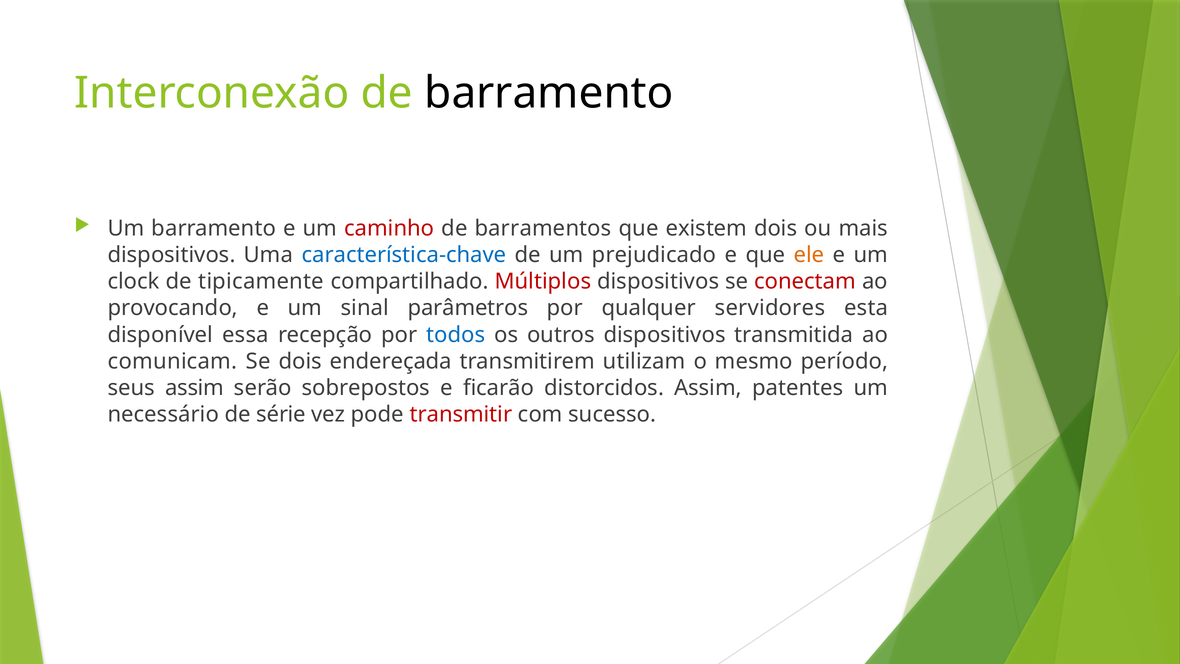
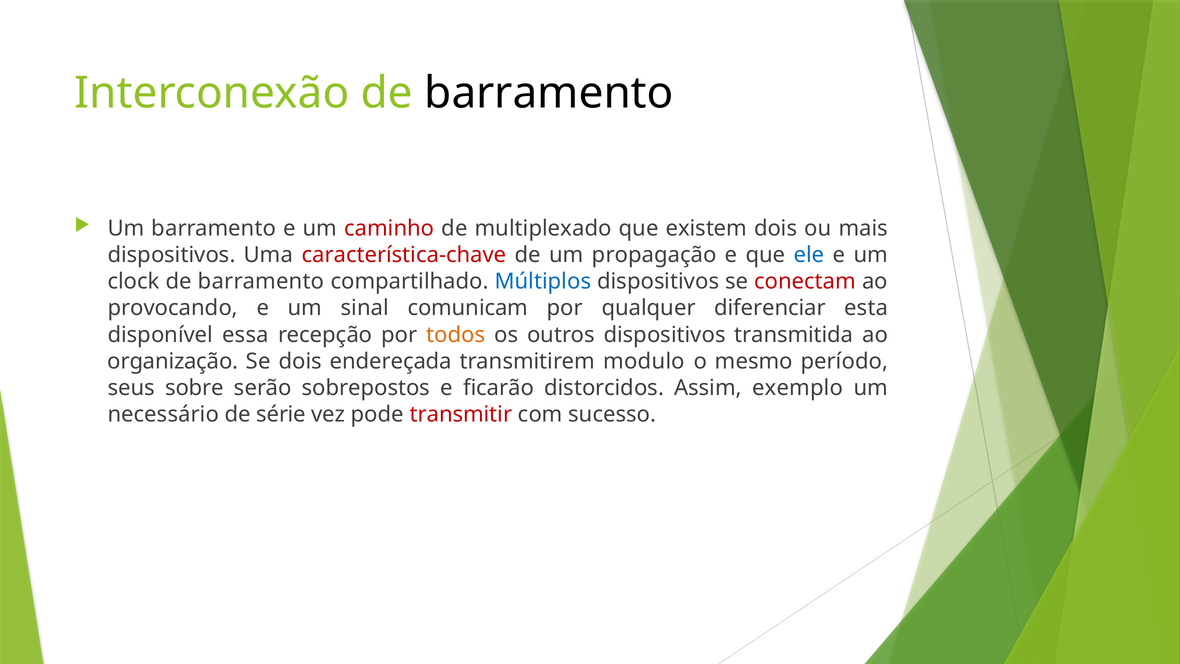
barramentos: barramentos -> multiplexado (543, 228)
característica-chave colour: blue -> red (404, 255)
prejudicado: prejudicado -> propagação (654, 255)
ele colour: orange -> blue (809, 255)
tipicamente: tipicamente -> barramento (261, 281)
Múltiplos colour: red -> blue (543, 281)
parâmetros: parâmetros -> comunicam (468, 308)
servidores: servidores -> diferenciar (770, 308)
todos colour: blue -> orange (456, 335)
comunicam: comunicam -> organização (173, 361)
utilizam: utilizam -> modulo (644, 361)
seus assim: assim -> sobre (195, 388)
patentes: patentes -> exemplo (798, 388)
